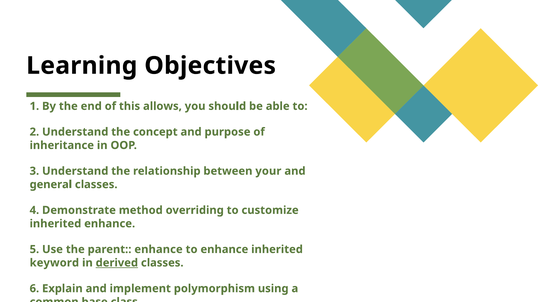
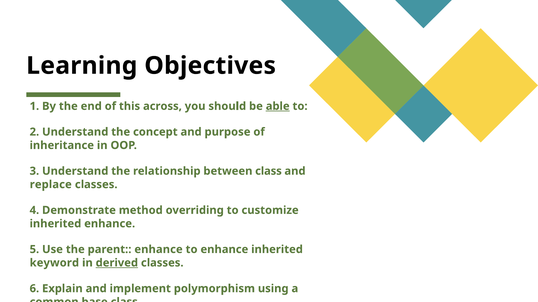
allows: allows -> across (162, 106)
able underline: none -> present (278, 106)
between your: your -> class (268, 171)
general: general -> replace (51, 185)
